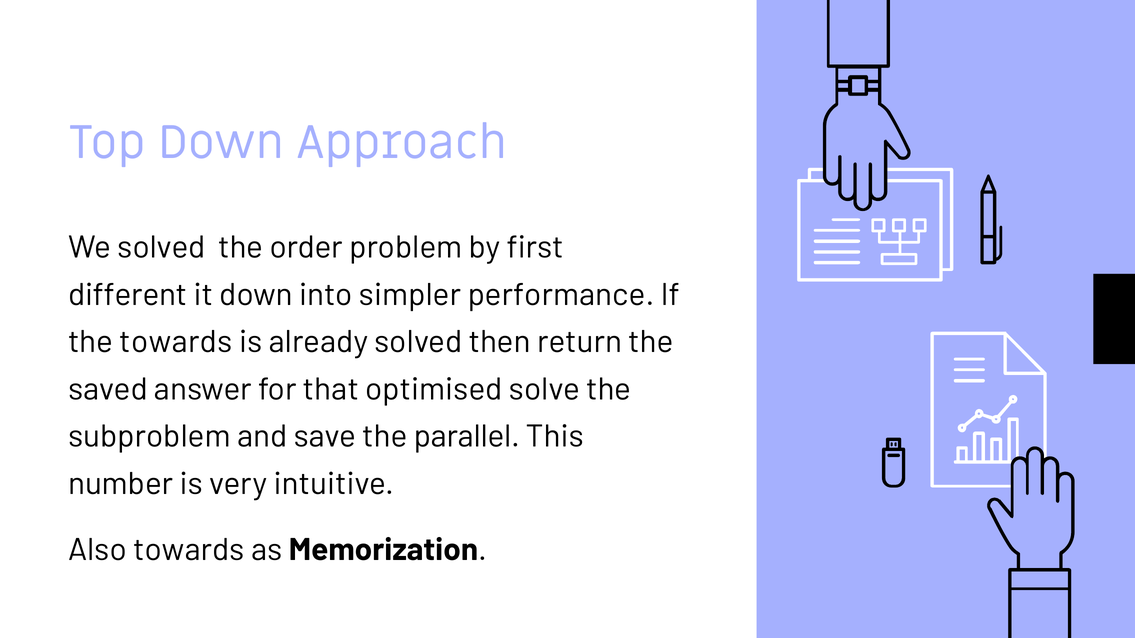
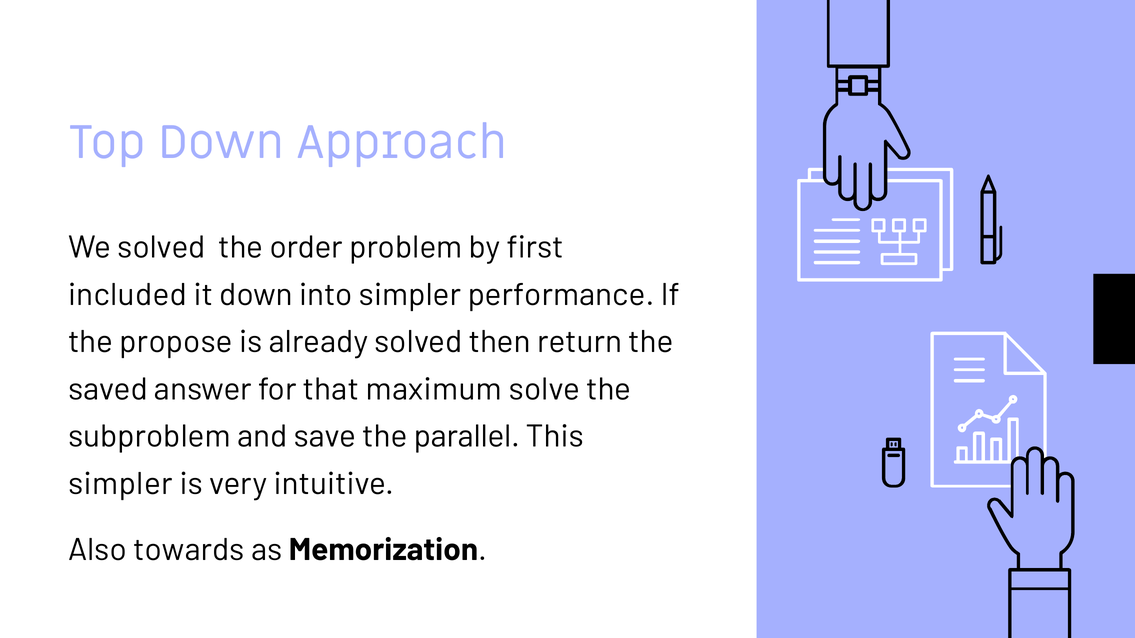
different: different -> included (127, 295)
the towards: towards -> propose (176, 342)
optimised: optimised -> maximum (434, 389)
number: number -> simpler (121, 484)
